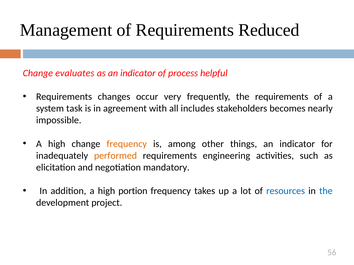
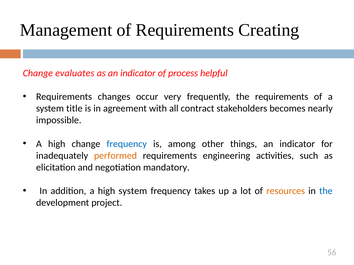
Reduced: Reduced -> Creating (269, 30)
task: task -> title (74, 109)
includes: includes -> contract (197, 109)
frequency colour: orange -> blue (127, 144)
high portion: portion -> system (133, 191)
resources colour: blue -> orange (286, 191)
